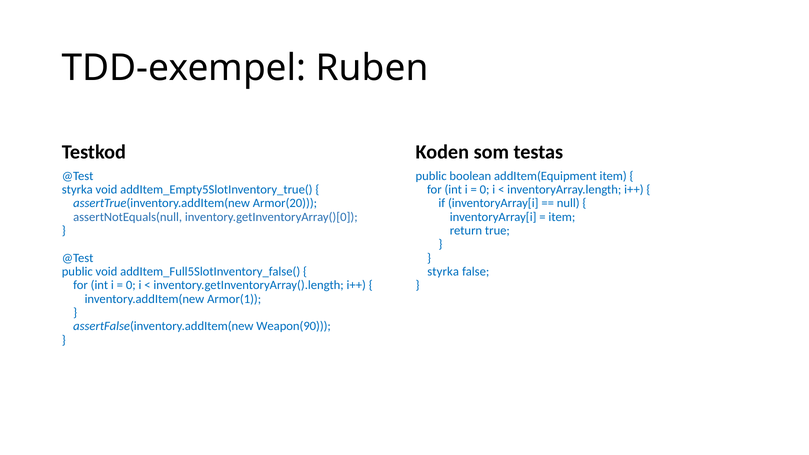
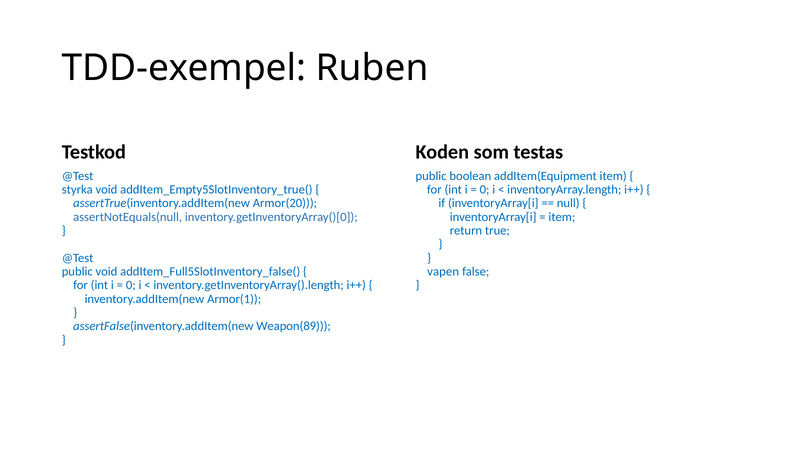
styrka: styrka -> vapen (443, 272)
Weapon(90: Weapon(90 -> Weapon(89 (294, 326)
